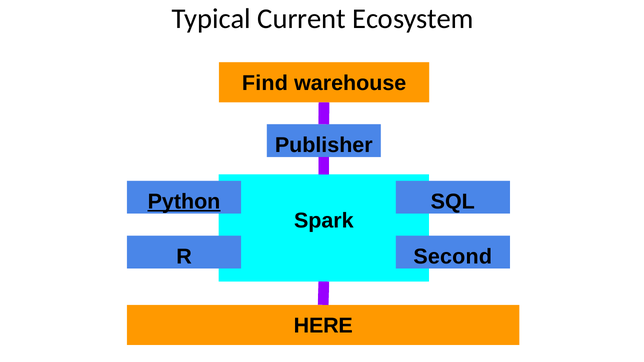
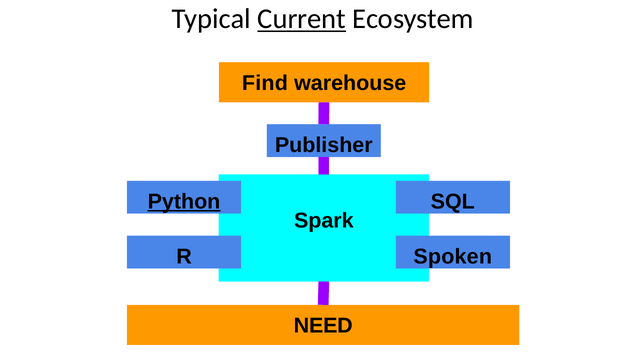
Current underline: none -> present (302, 19)
Second: Second -> Spoken (453, 257)
HERE: HERE -> NEED (323, 326)
